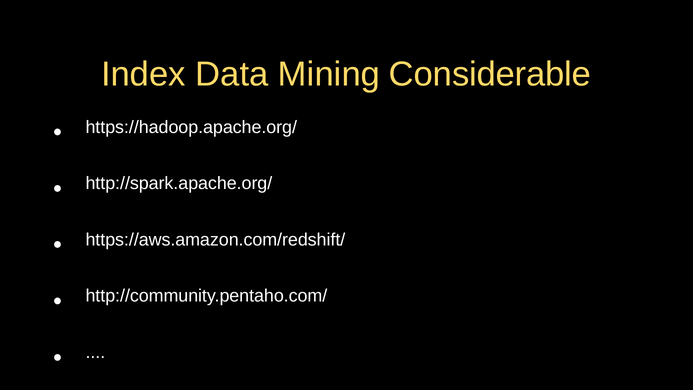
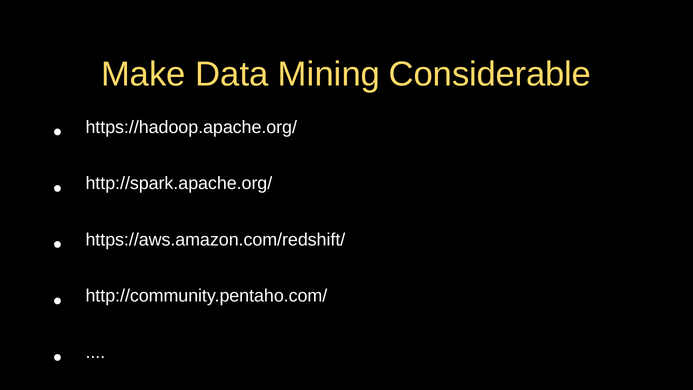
Index: Index -> Make (143, 74)
